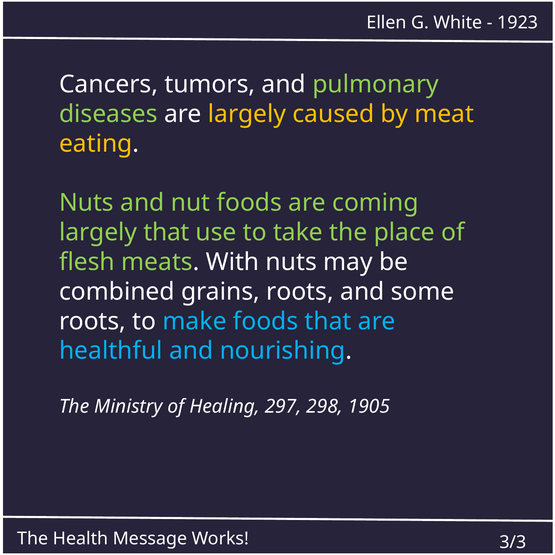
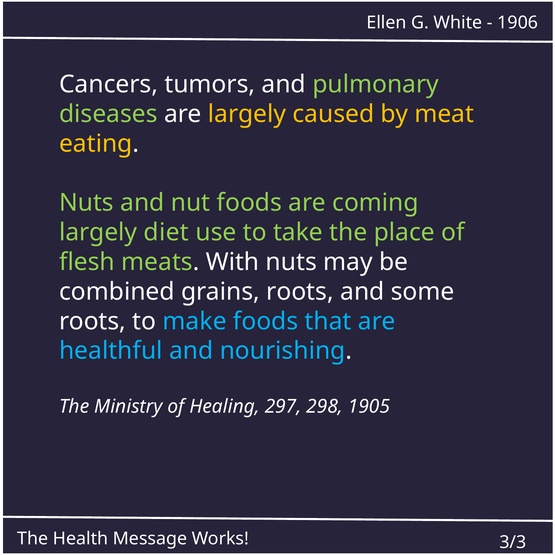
1923: 1923 -> 1906 (518, 23)
largely that: that -> diet (166, 232)
